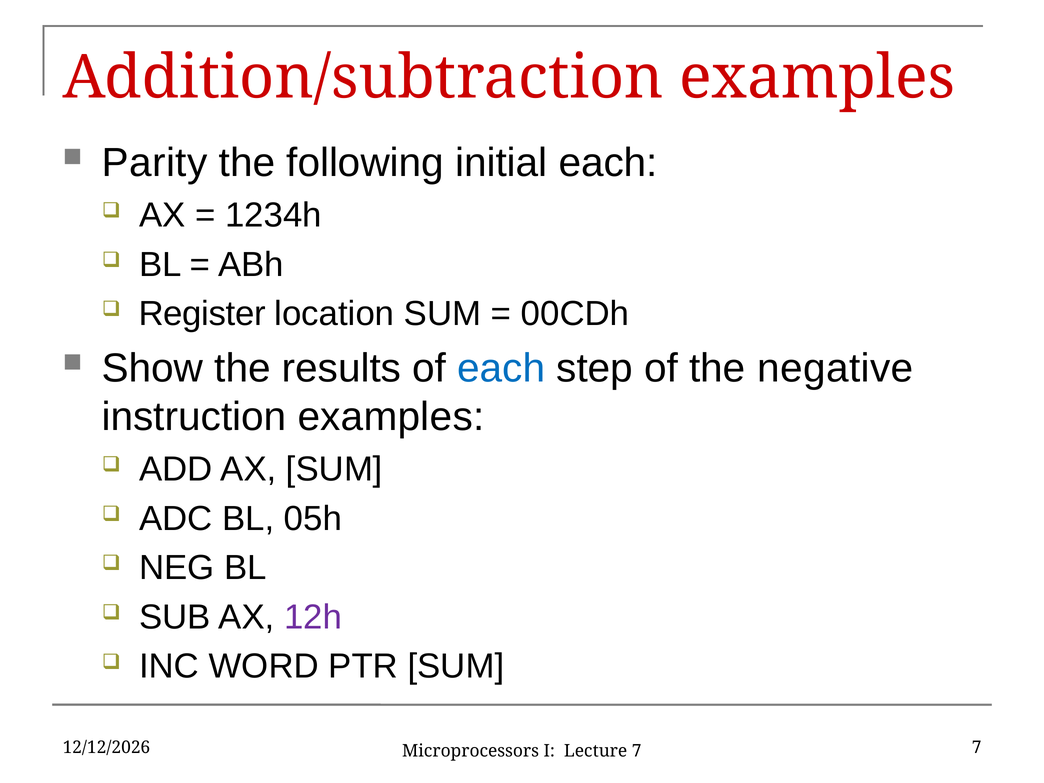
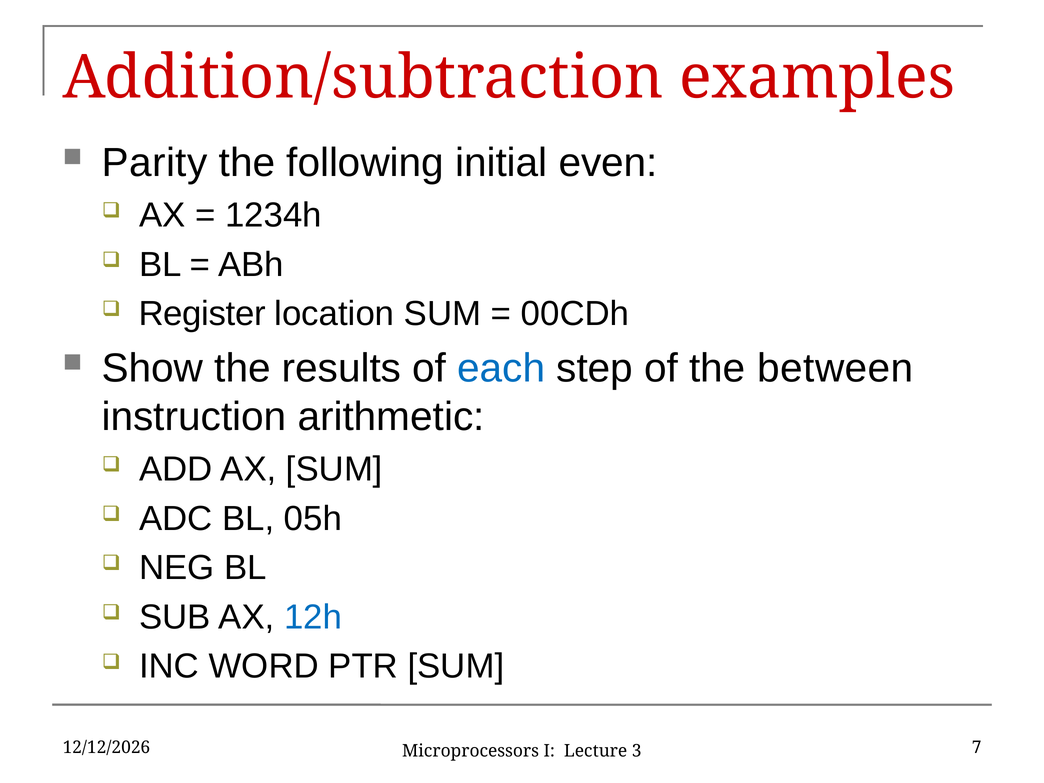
initial each: each -> even (608, 163)
negative: negative -> between (835, 368)
instruction examples: examples -> arithmetic (391, 417)
12h colour: purple -> blue (313, 617)
Lecture 7: 7 -> 3 (637, 751)
